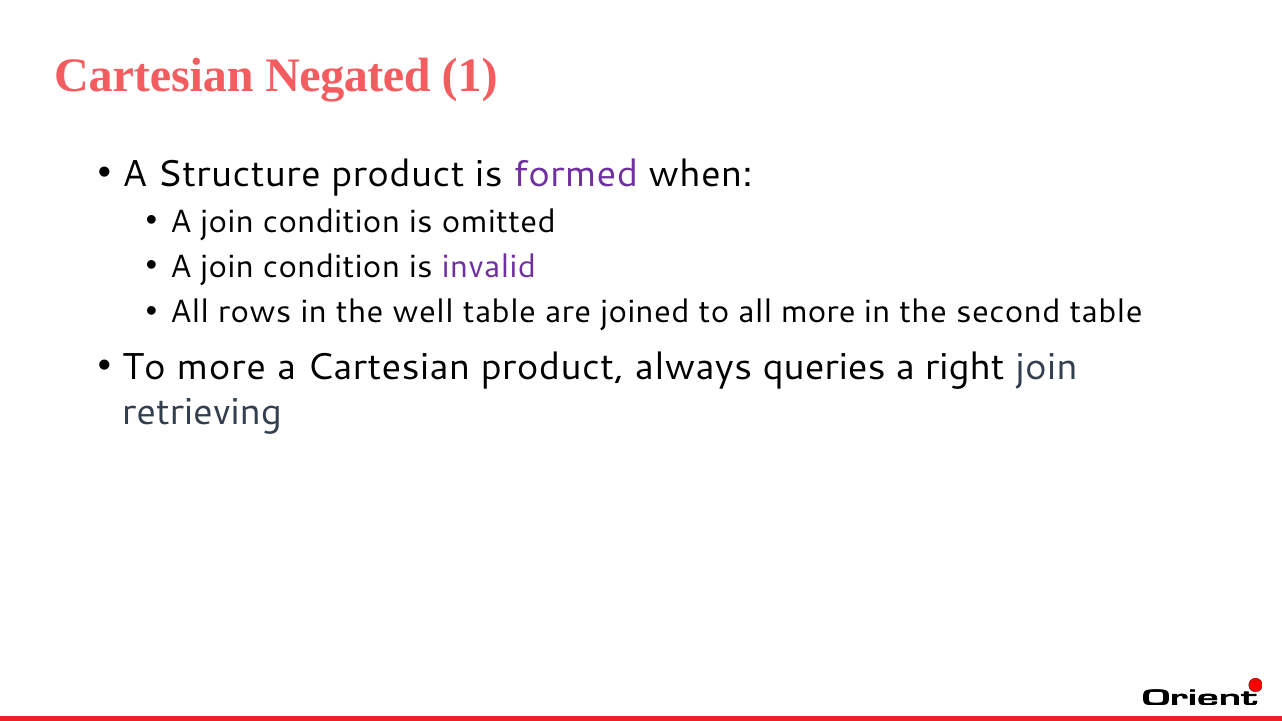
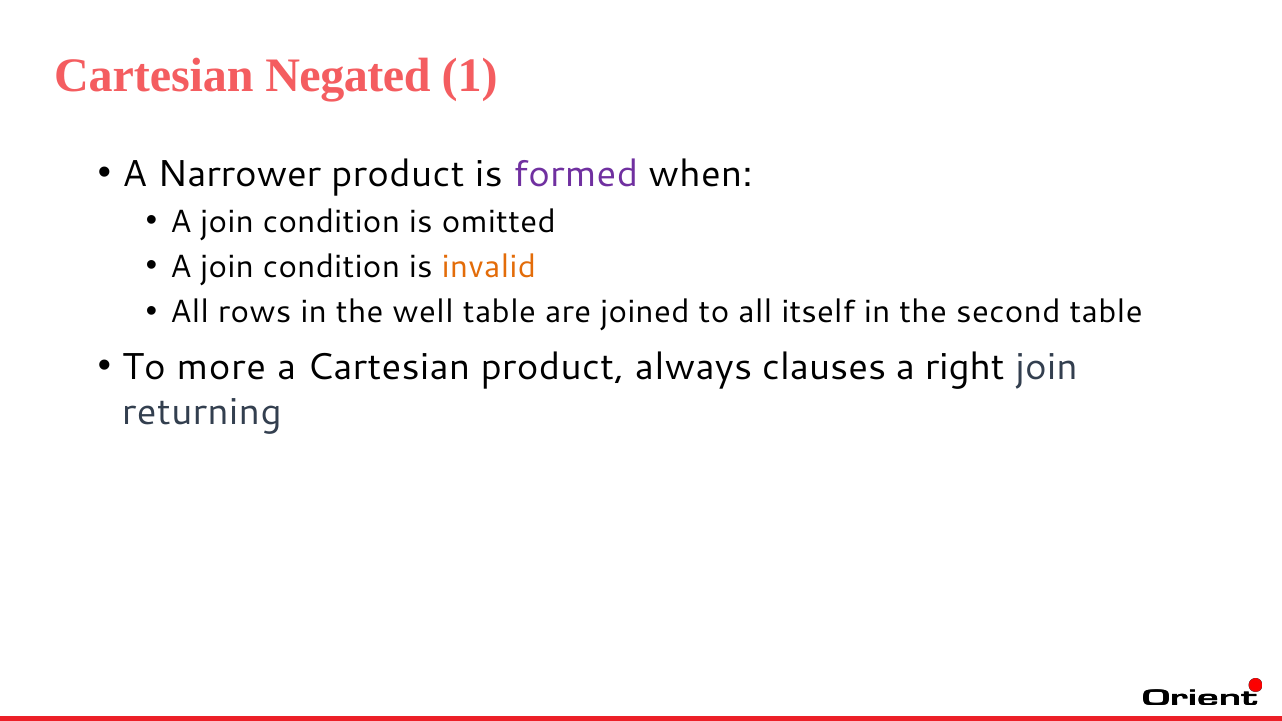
Structure: Structure -> Narrower (239, 174)
invalid colour: purple -> orange (489, 267)
all more: more -> itself (818, 312)
queries: queries -> clauses (824, 368)
retrieving: retrieving -> returning (202, 413)
